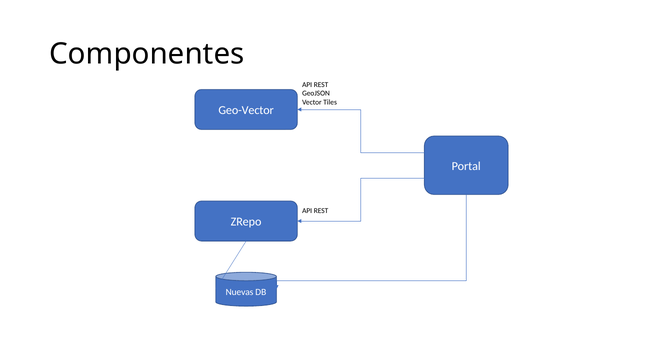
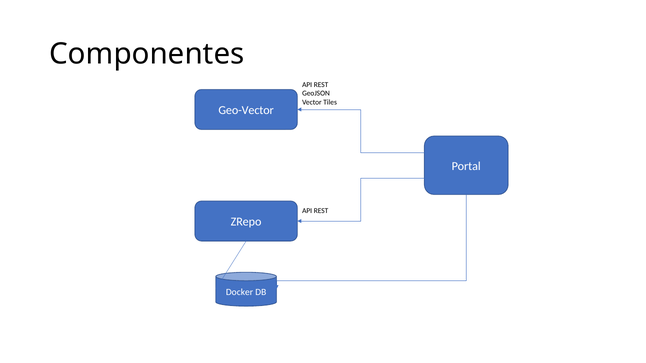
Nuevas: Nuevas -> Docker (240, 292)
